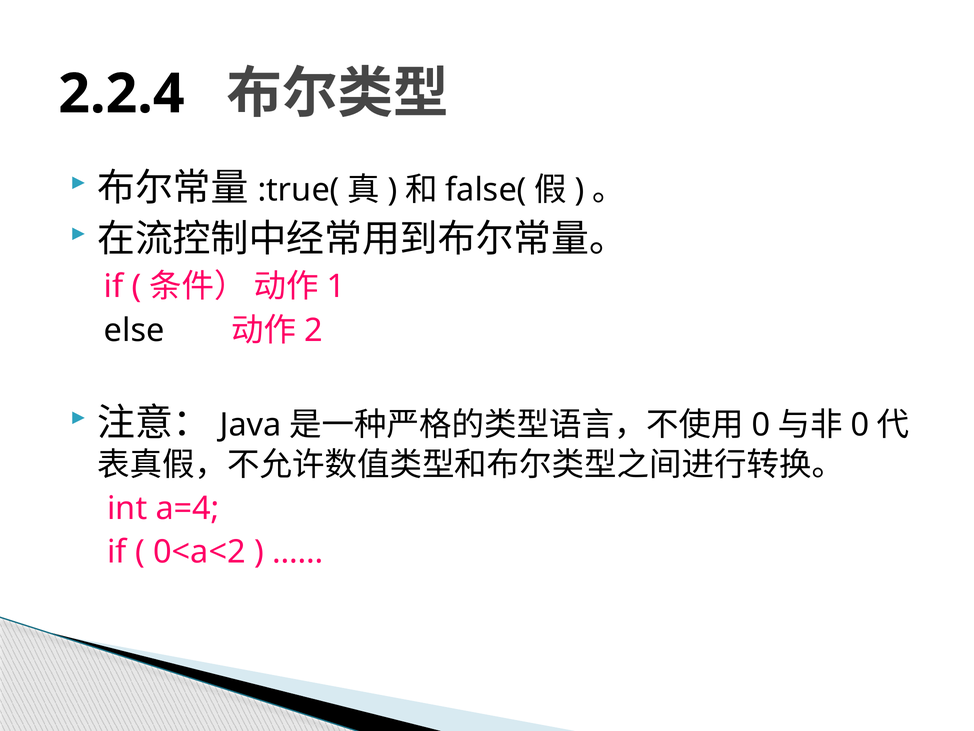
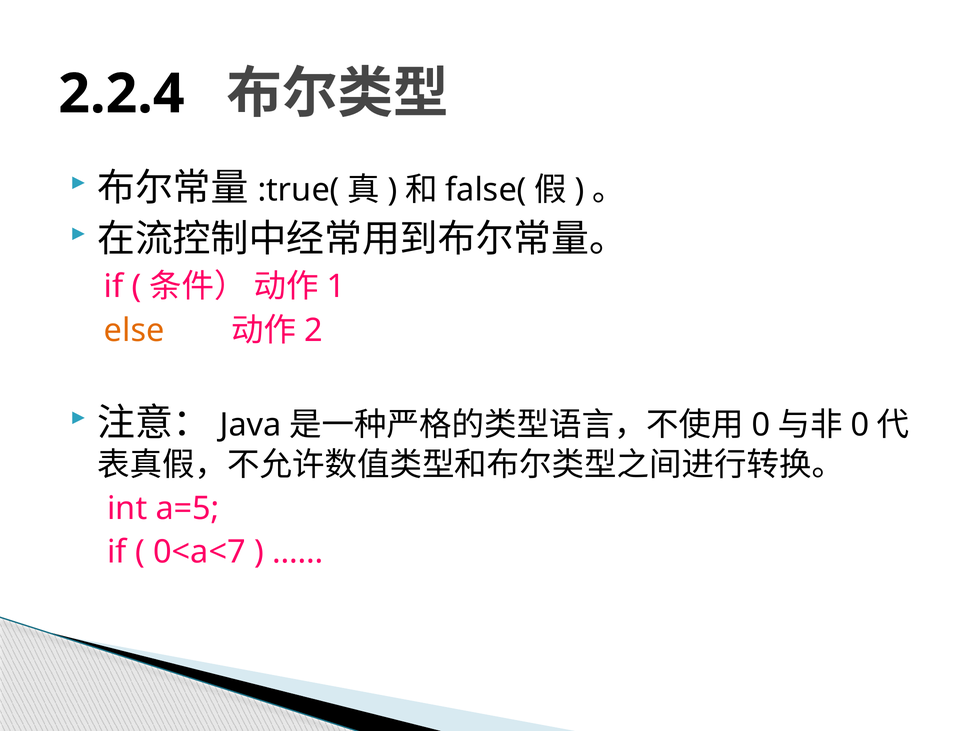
else colour: black -> orange (134, 331)
a=4: a=4 -> a=5 (188, 508)
0<a<2: 0<a<2 -> 0<a<7 (199, 551)
